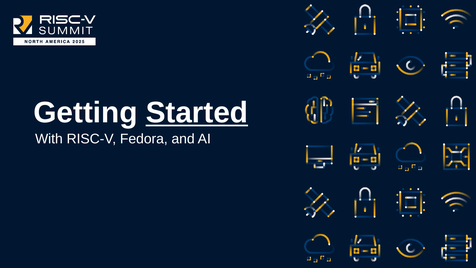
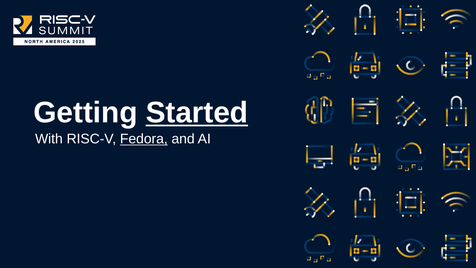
Fedora underline: none -> present (144, 139)
